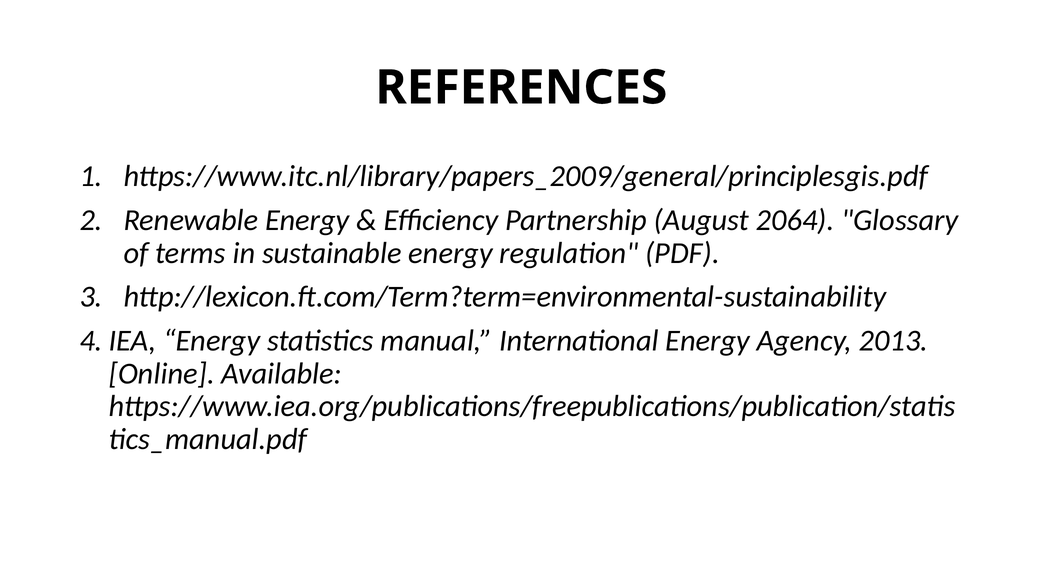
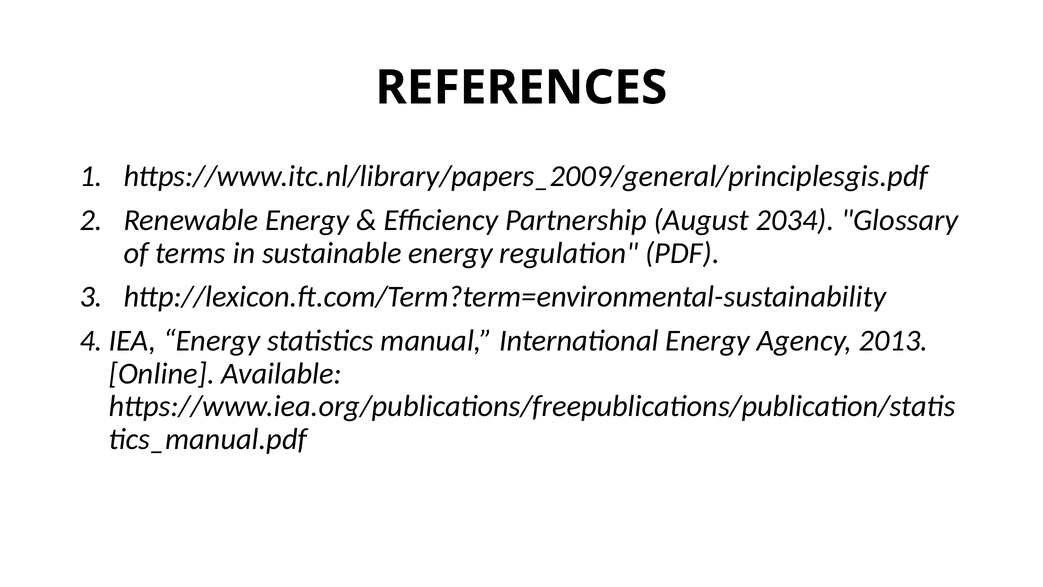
2064: 2064 -> 2034 (795, 220)
